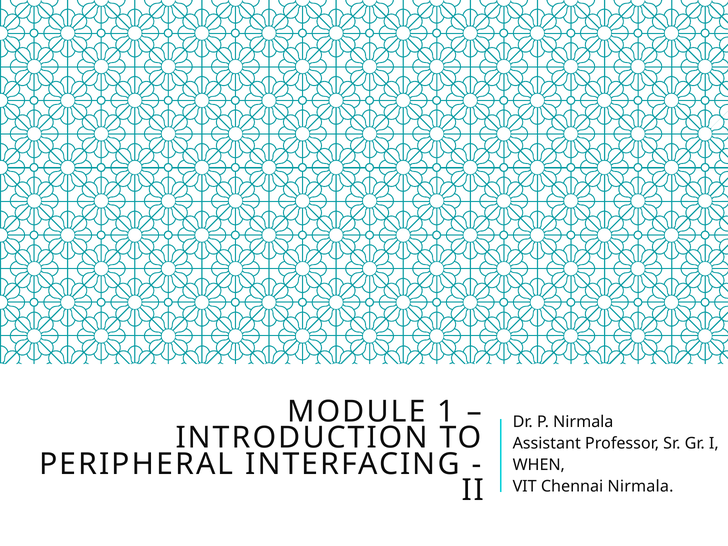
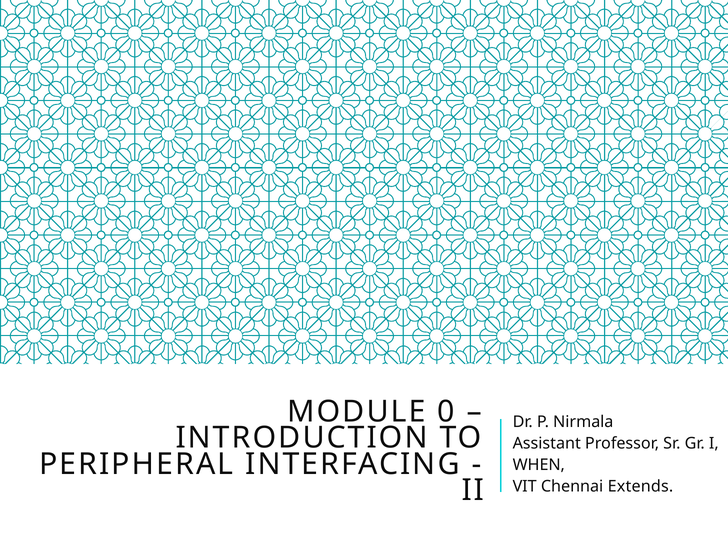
1: 1 -> 0 (446, 412)
Chennai Nirmala: Nirmala -> Extends (640, 486)
